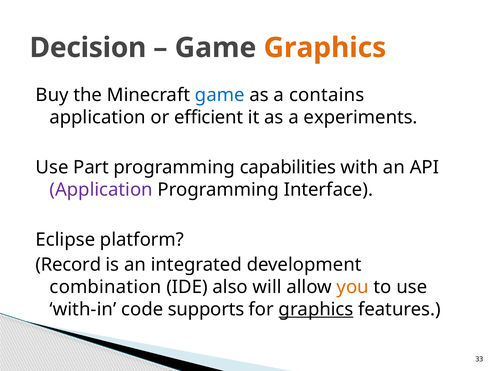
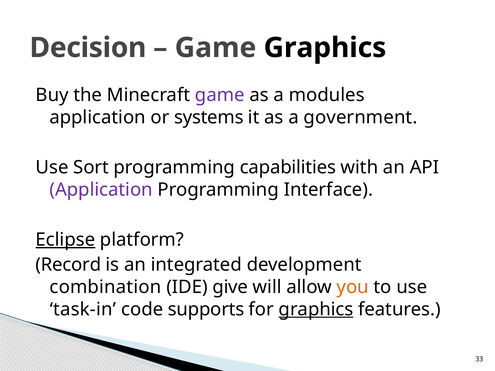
Graphics colour: orange -> black (325, 48)
game colour: blue -> purple (220, 95)
contains: contains -> modules (327, 95)
efficient: efficient -> systems (209, 117)
experiments: experiments -> government (361, 117)
Part: Part -> Sort (91, 167)
Eclipse underline: none -> present (65, 240)
also: also -> give (230, 287)
with-in: with-in -> task-in (83, 309)
